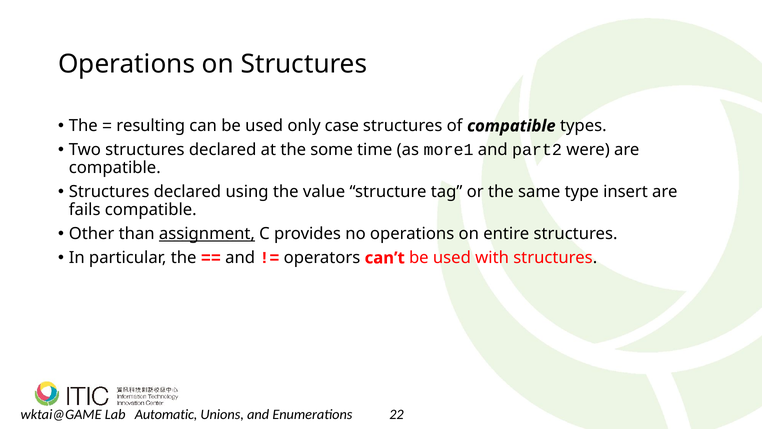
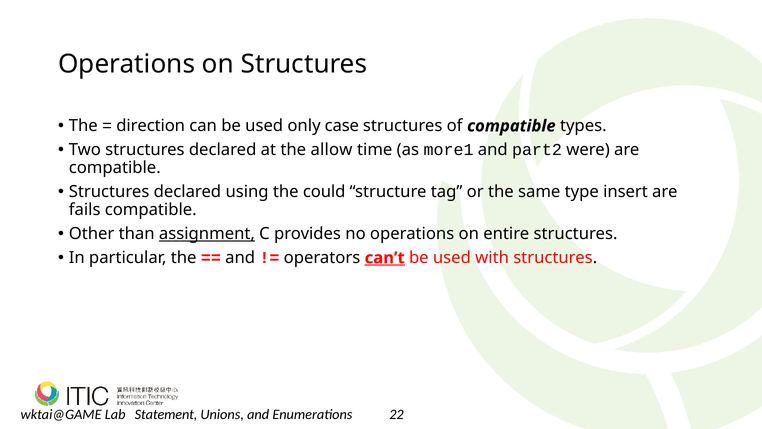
resulting: resulting -> direction (151, 126)
some: some -> allow (331, 150)
value: value -> could (324, 192)
can’t underline: none -> present (385, 258)
Automatic: Automatic -> Statement (166, 414)
